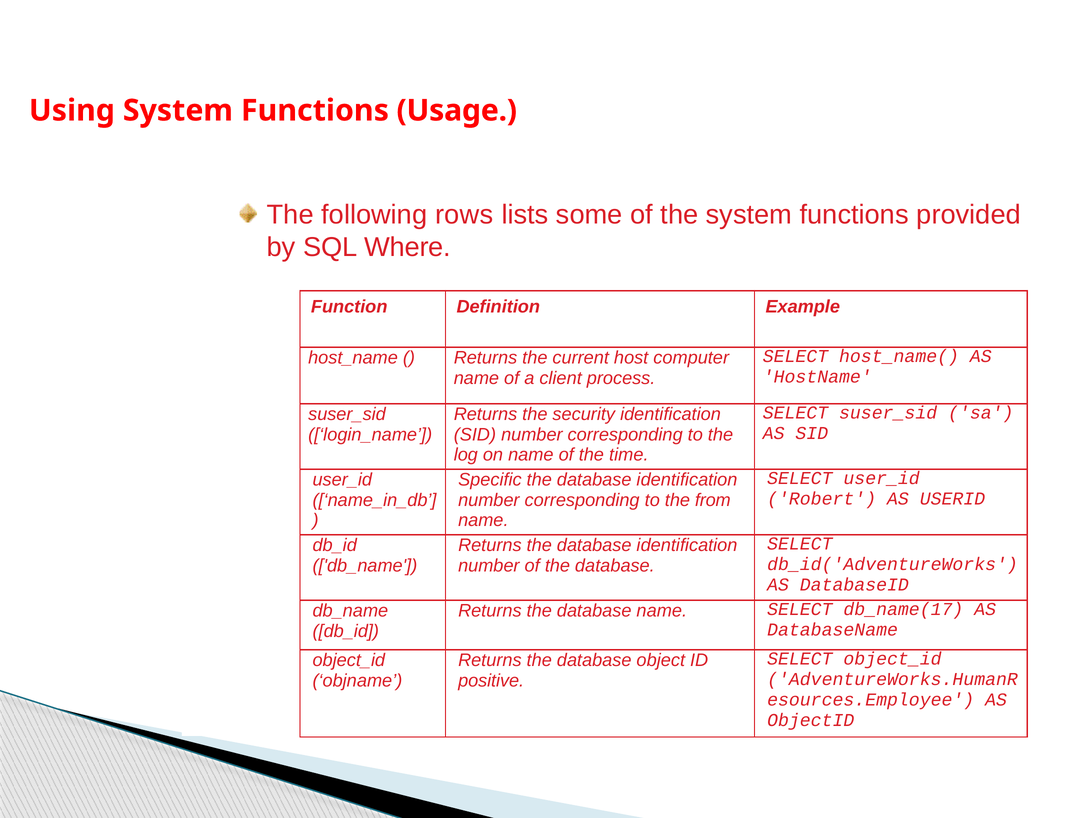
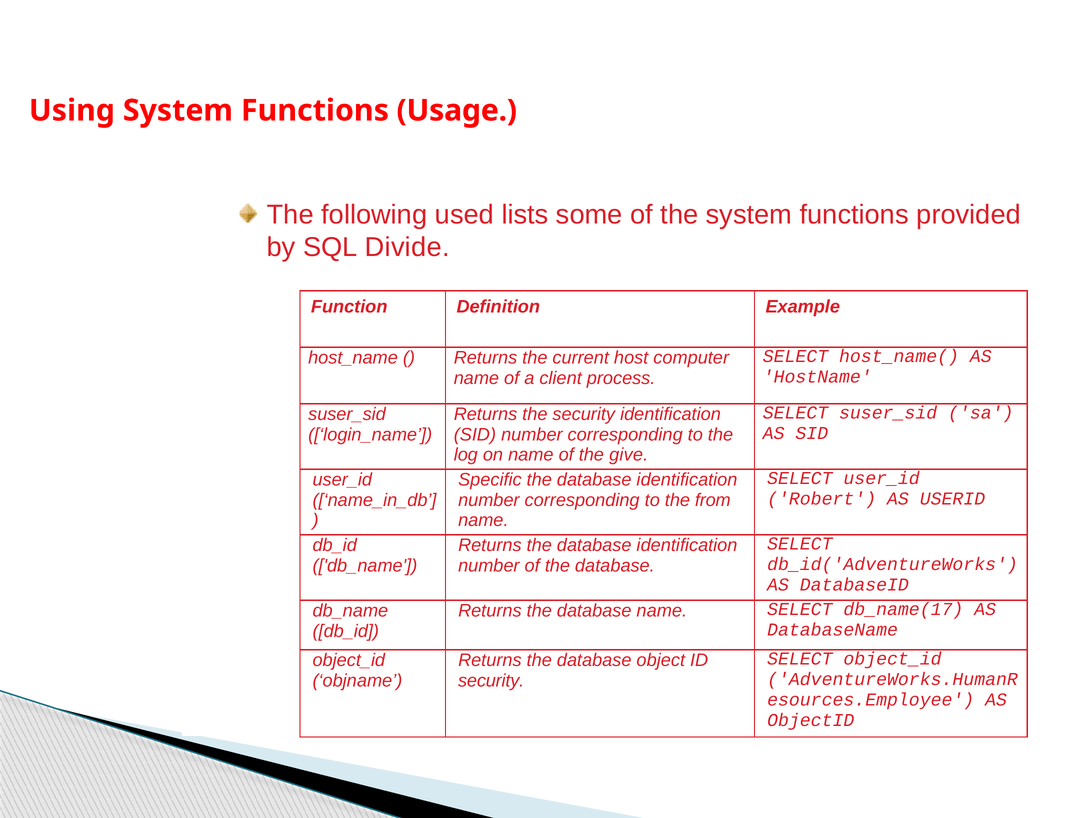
rows: rows -> used (464, 215)
Where: Where -> Divide (407, 247)
time: time -> give (629, 455)
positive: positive -> security (491, 681)
